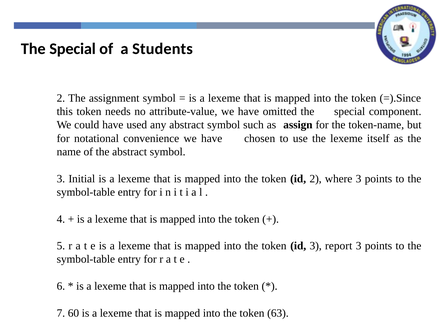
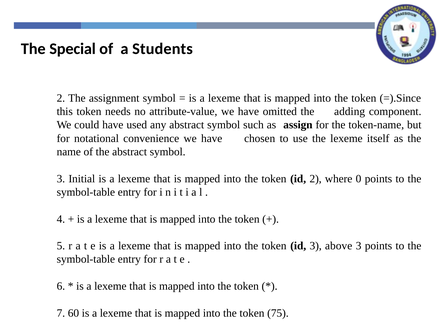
omitted the special: special -> adding (350, 111)
where 3: 3 -> 0 (359, 179)
report: report -> above (339, 246)
63: 63 -> 75 (278, 313)
